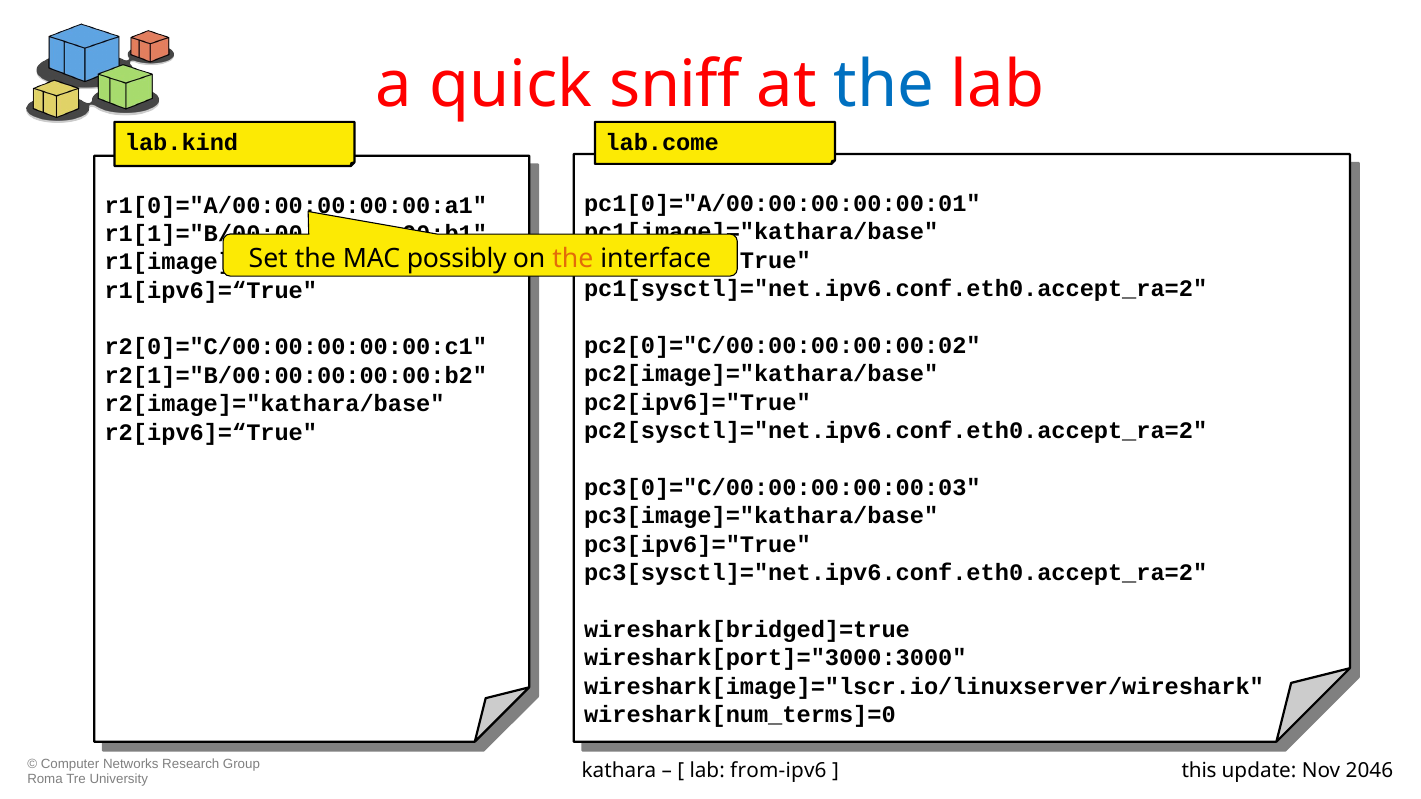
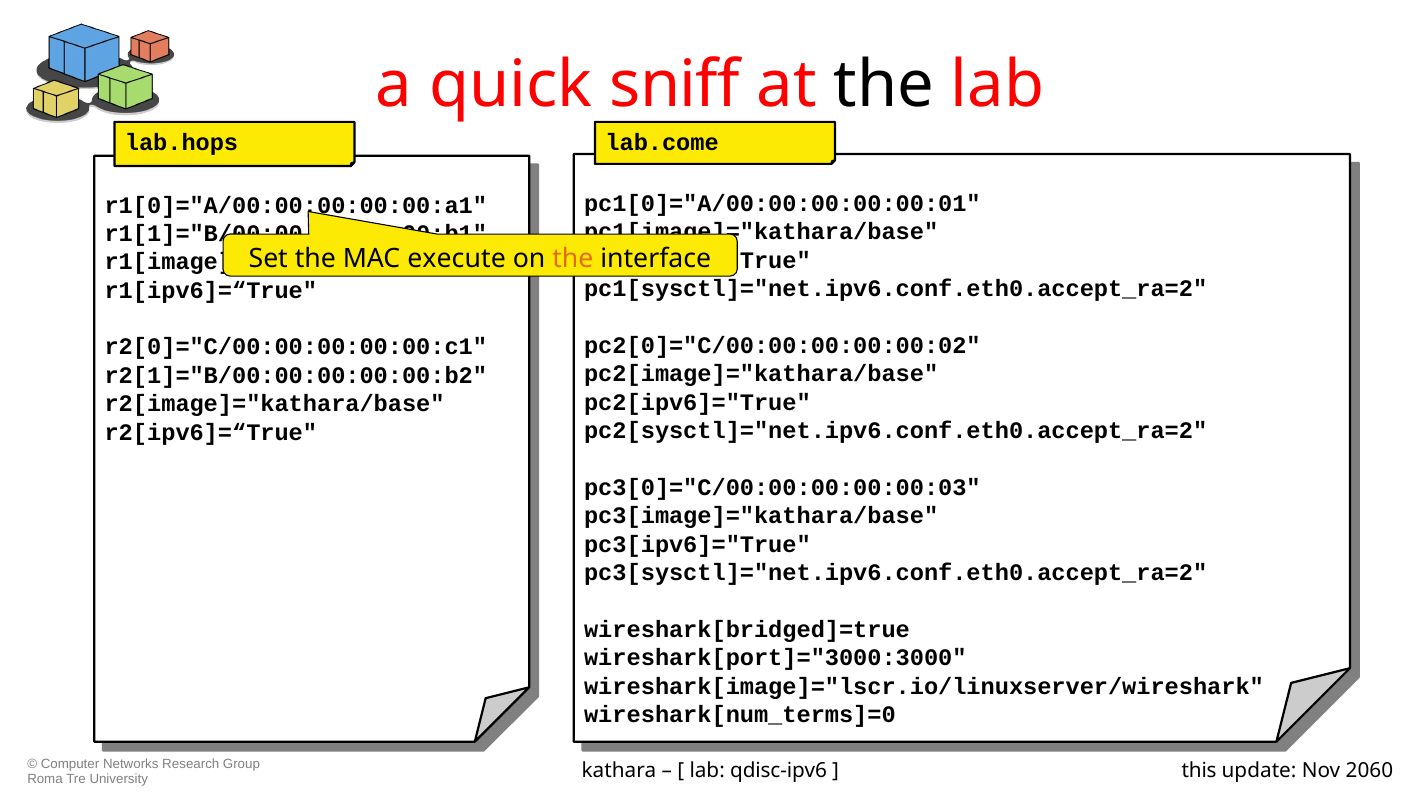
the colour: blue -> black (884, 85)
lab.kind: lab.kind -> lab.hops (182, 143)
possibly: possibly -> execute (457, 259)
from-ipv6: from-ipv6 -> qdisc-ipv6 (779, 771)
2046: 2046 -> 2060 (1369, 771)
